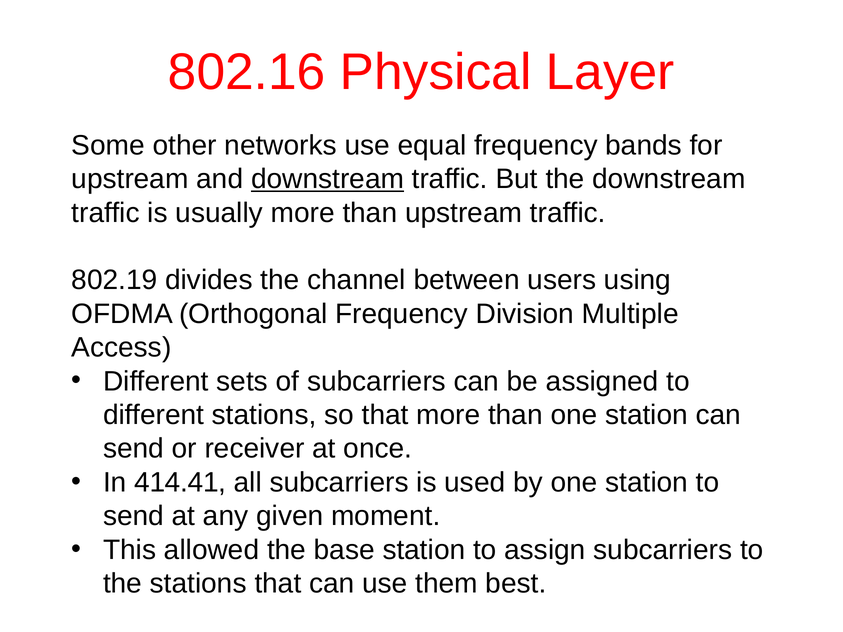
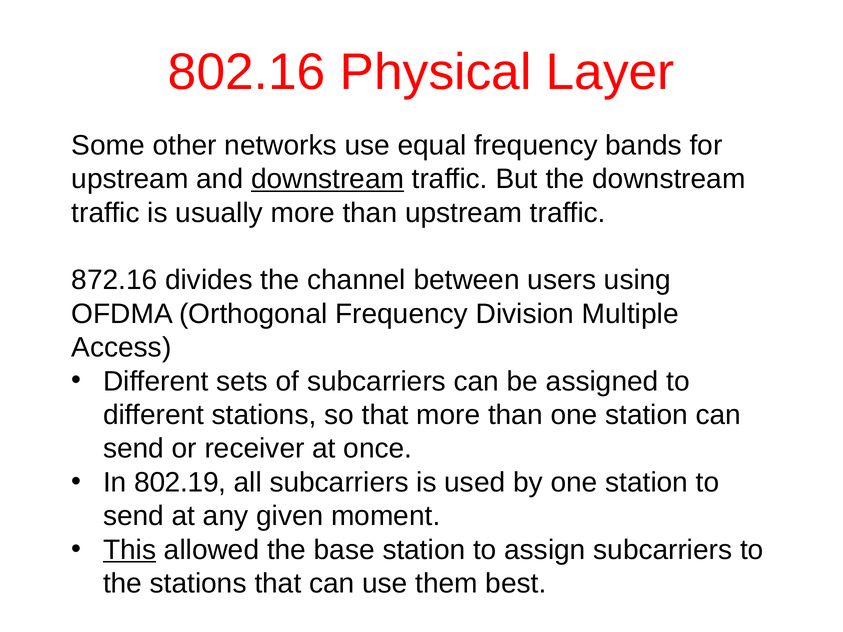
802.19: 802.19 -> 872.16 (114, 280)
414.41: 414.41 -> 802.19 (180, 483)
This underline: none -> present (130, 550)
